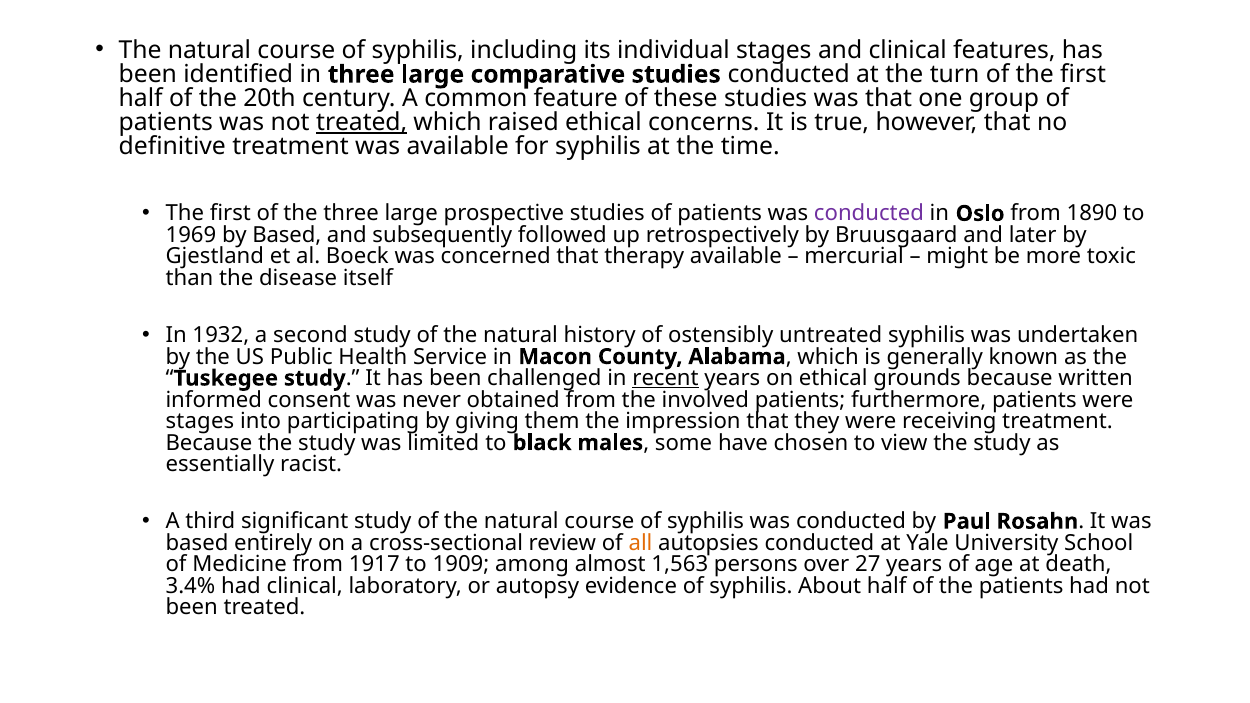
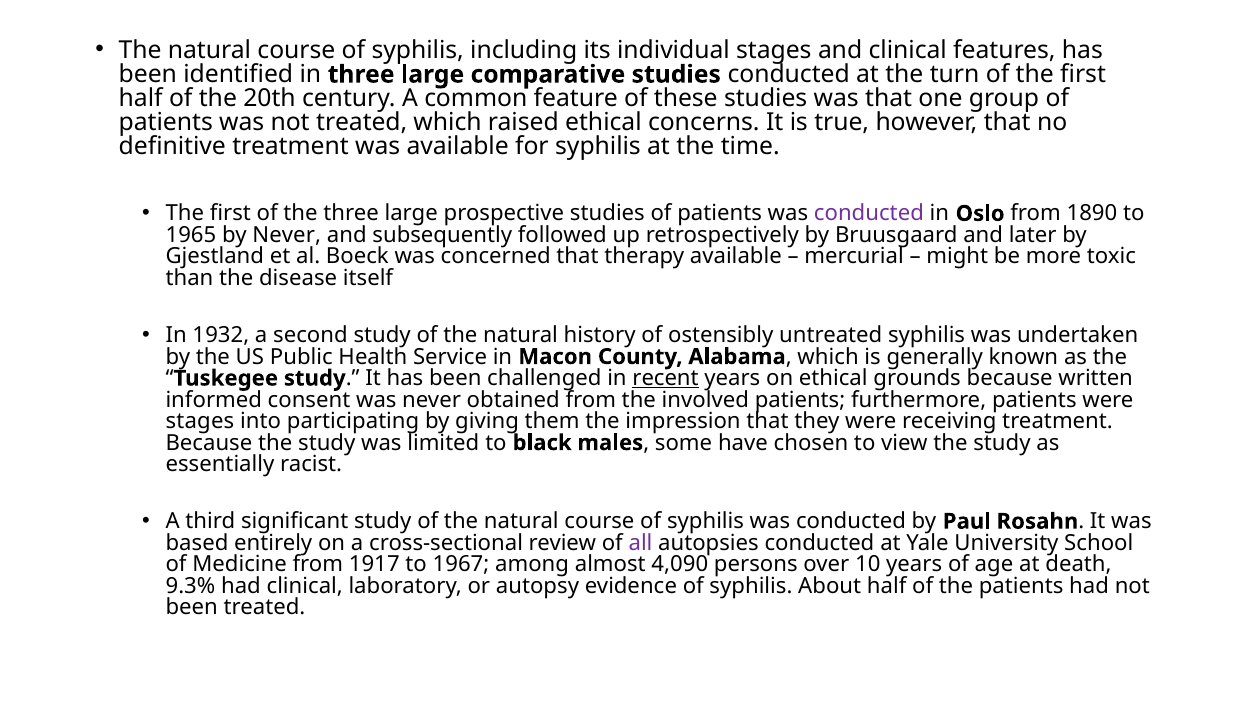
treated underline: present -> none (362, 122)
1969: 1969 -> 1965 (191, 235)
by Based: Based -> Never (287, 235)
all colour: orange -> purple (641, 543)
1909: 1909 -> 1967 (461, 565)
1,563: 1,563 -> 4,090 (680, 565)
27: 27 -> 10 (868, 565)
3.4%: 3.4% -> 9.3% (190, 586)
